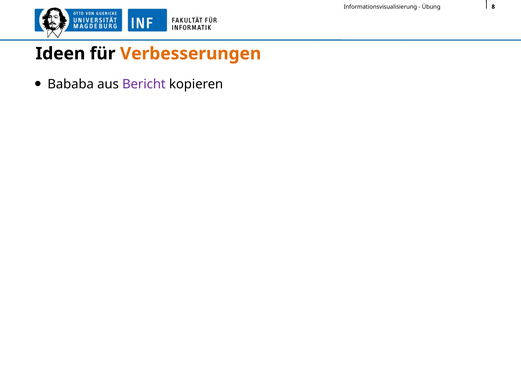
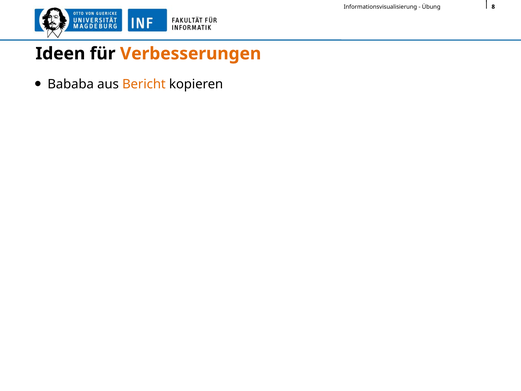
Bericht colour: purple -> orange (144, 84)
